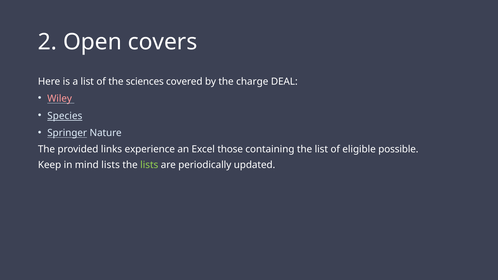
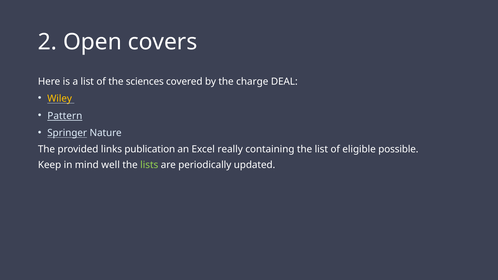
Wiley colour: pink -> yellow (60, 99)
Species: Species -> Pattern (65, 116)
experience: experience -> publication (150, 149)
those: those -> really (230, 149)
mind lists: lists -> well (111, 165)
